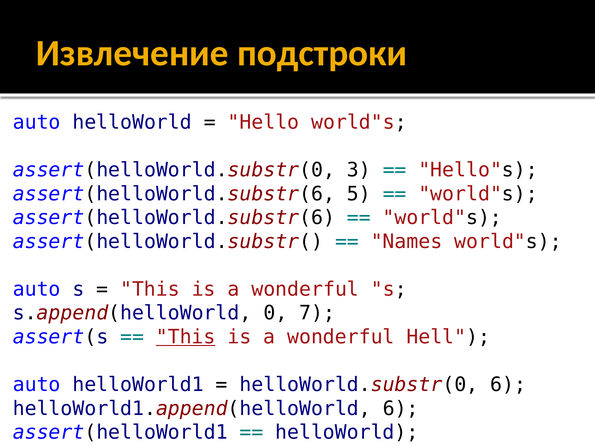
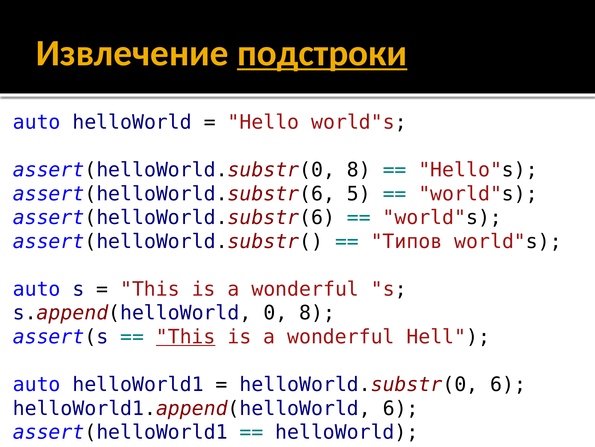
подстроки underline: none -> present (322, 53)
assert(helloWorld.substr(0 3: 3 -> 8 (359, 170)
Names: Names -> Типов (407, 241)
0 7: 7 -> 8 (317, 313)
